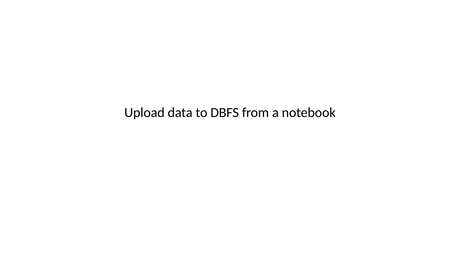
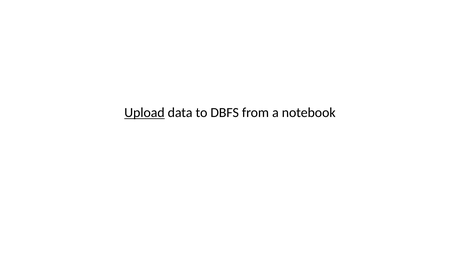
Upload underline: none -> present (144, 113)
